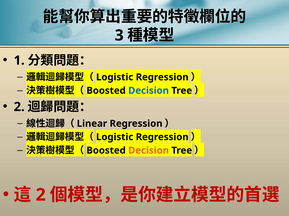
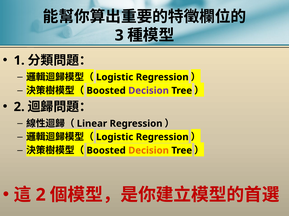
Decision colour: blue -> purple (149, 91)
